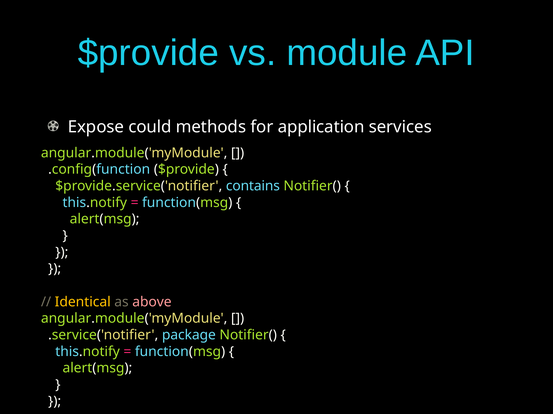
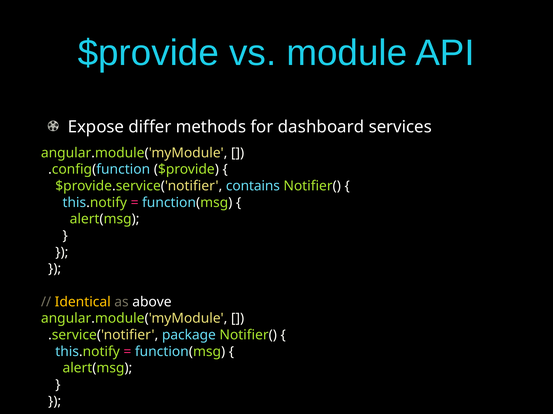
could: could -> differ (150, 127)
application: application -> dashboard (321, 127)
above colour: pink -> white (152, 302)
